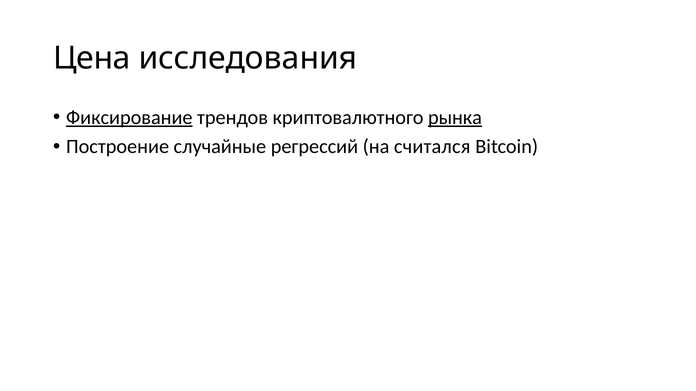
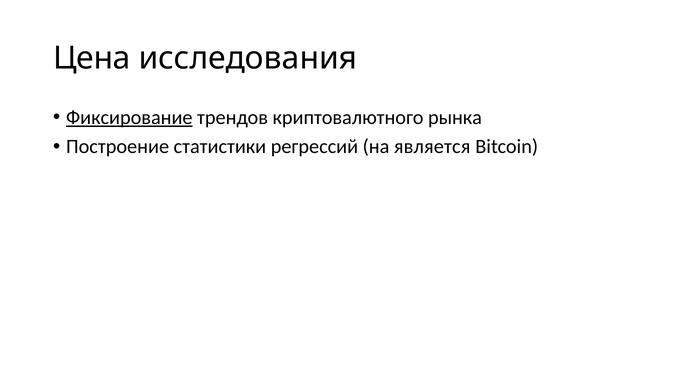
рынка underline: present -> none (455, 118)
случайные: случайные -> статистики (220, 147)
считался: считался -> является (432, 147)
